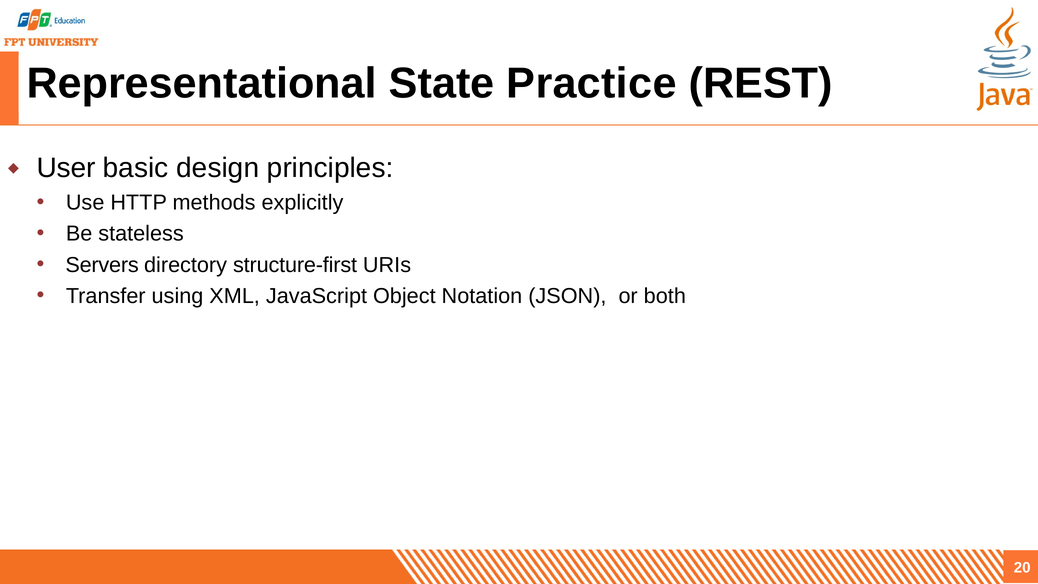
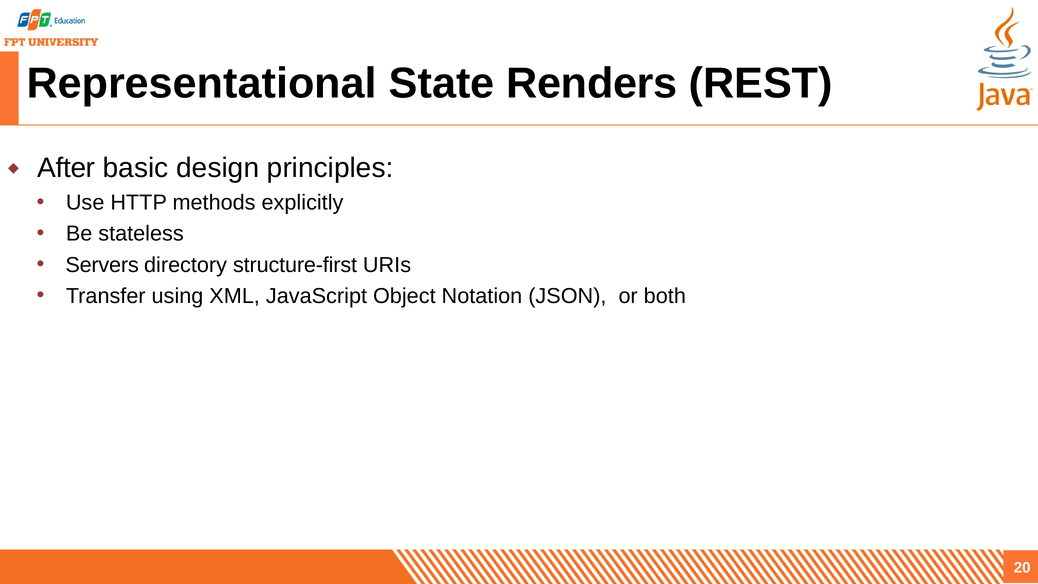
Practice: Practice -> Renders (592, 83)
User: User -> After (66, 168)
